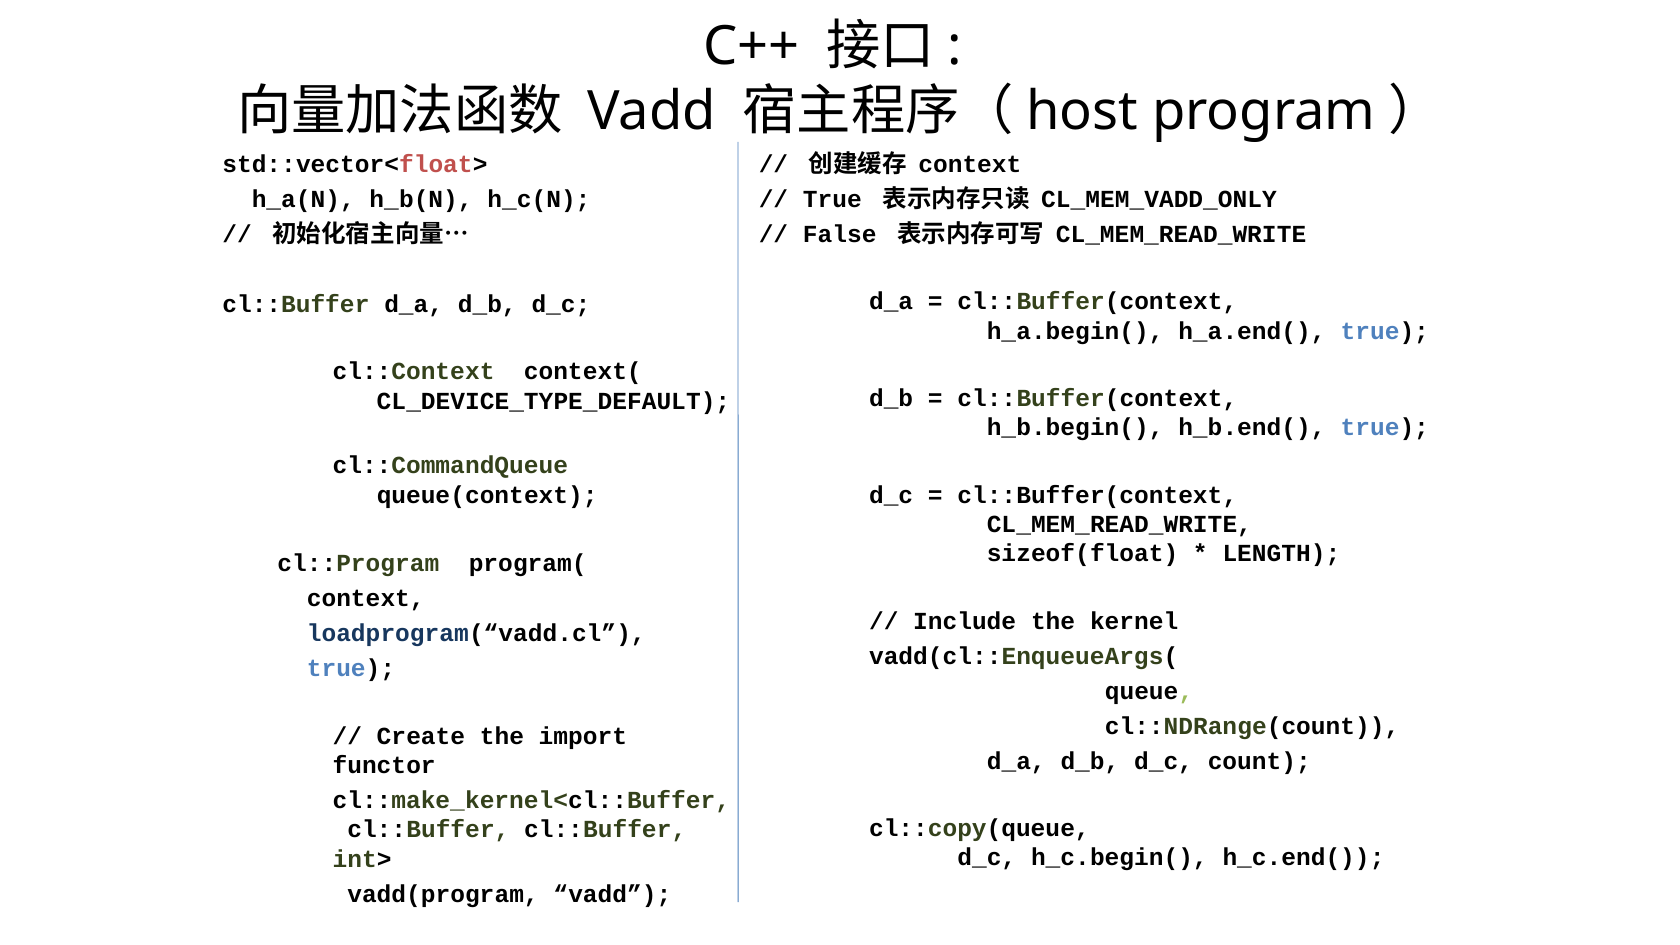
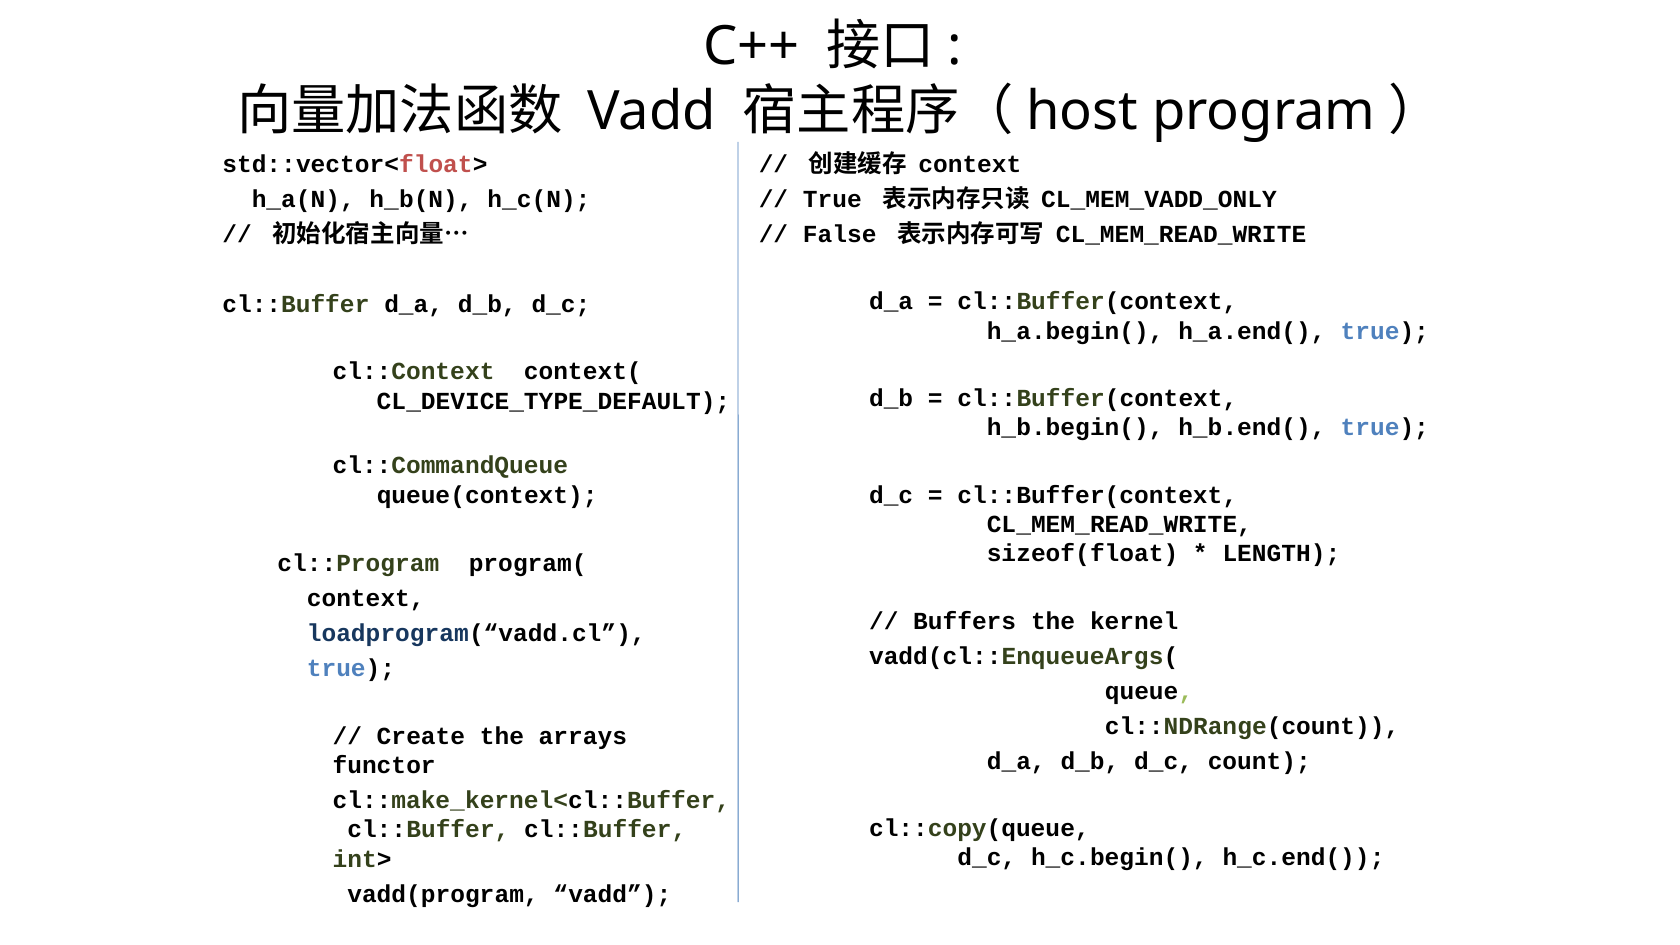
Include: Include -> Buffers (965, 621)
import: import -> arrays (583, 736)
